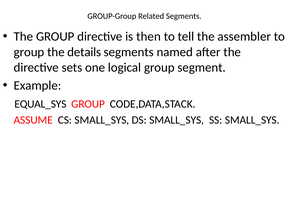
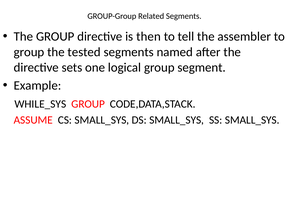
details: details -> tested (84, 52)
EQUAL_SYS: EQUAL_SYS -> WHILE_SYS (40, 104)
